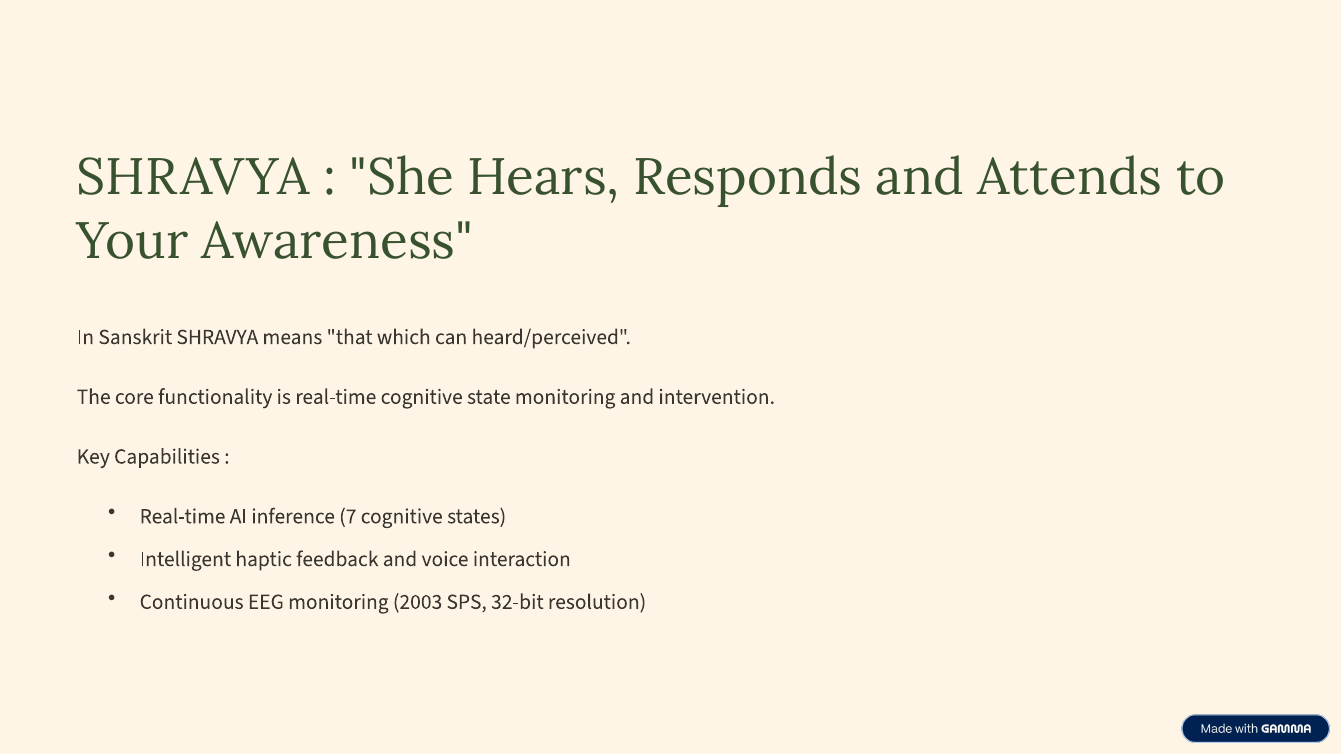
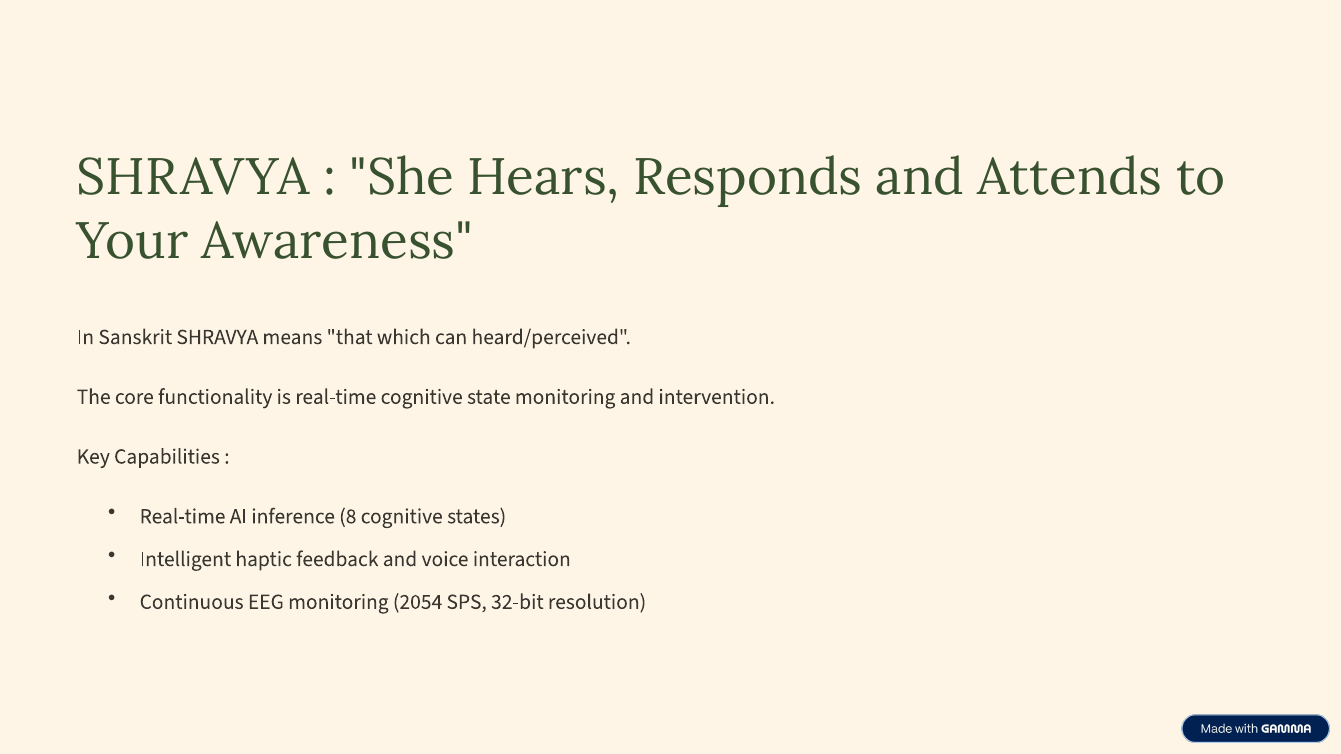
7: 7 -> 8 (348, 516)
2003: 2003 -> 2054 (418, 602)
